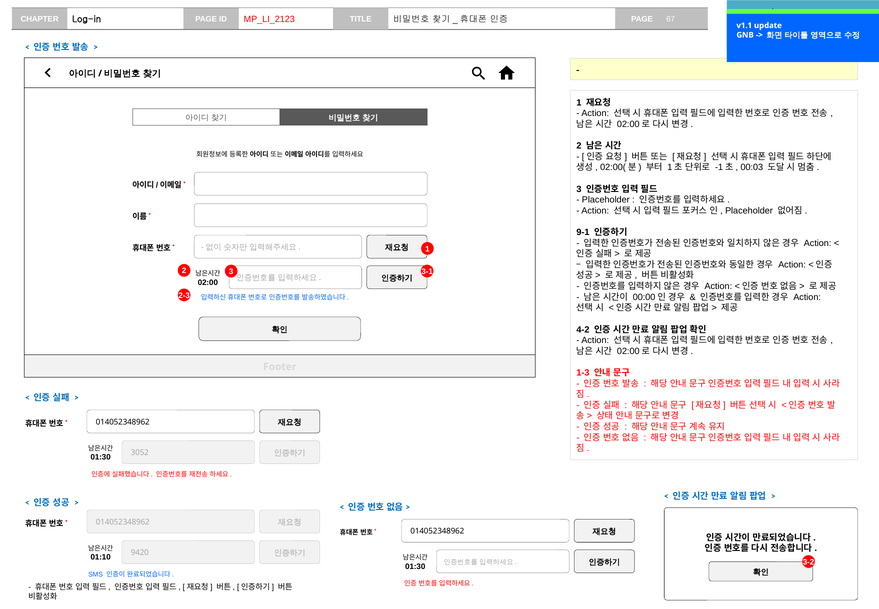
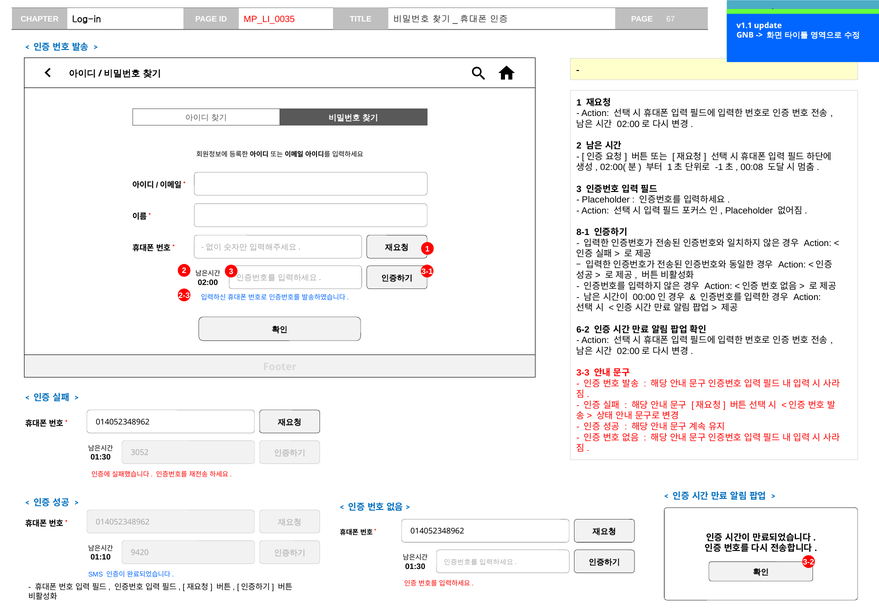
MP_LI_2123: MP_LI_2123 -> MP_LI_0035 (269, 19)
00:03: 00:03 -> 00:08 (752, 167)
9-1: 9-1 -> 8-1 (583, 232)
4-2: 4-2 -> 6-2 (583, 329)
1-3: 1-3 -> 3-3 (583, 372)
